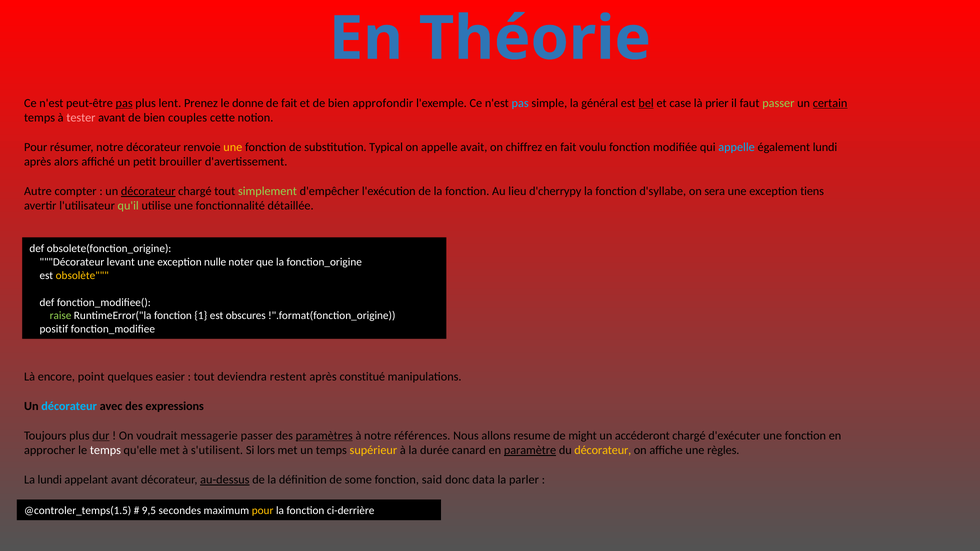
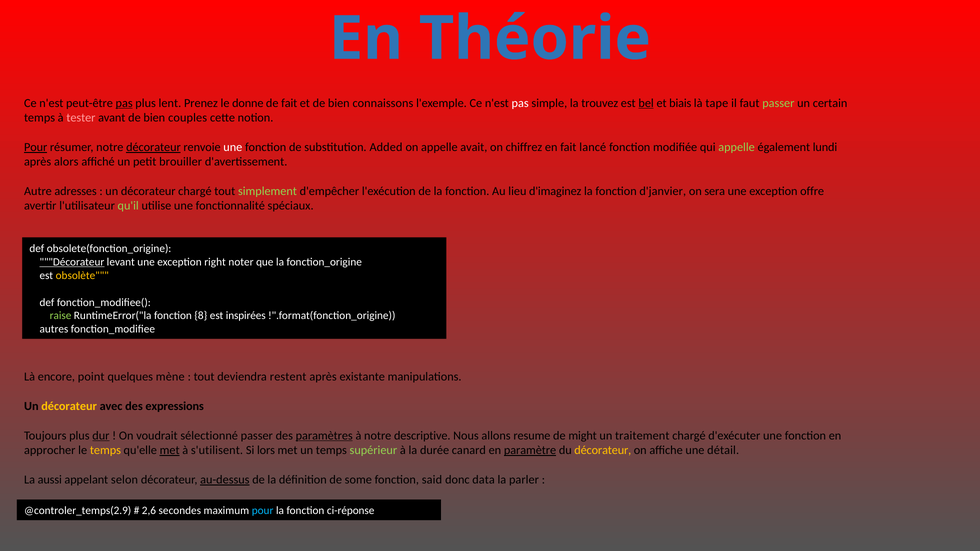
approfondir: approfondir -> connaissons (383, 103)
pas colour: light blue -> white (520, 103)
général: général -> trouvez (600, 103)
case: case -> biais (680, 103)
prier: prier -> tape (717, 103)
certain underline: present -> none (830, 103)
Pour underline: none -> present (36, 147)
décorateur underline: none -> present (153, 147)
une colour: yellow -> white (233, 147)
Typical: Typical -> Added (386, 147)
voulu: voulu -> lancé (593, 147)
appelle colour: light blue -> light green (737, 147)
compter: compter -> adresses (76, 191)
décorateur underline: present -> none (148, 191)
d'cherrypy: d'cherrypy -> d'imaginez (555, 191)
d'syllabe: d'syllabe -> d'janvier (663, 191)
tiens: tiens -> offre (812, 191)
détaillée: détaillée -> spéciaux (291, 206)
Décorateur underline: none -> present (72, 262)
nulle: nulle -> right (215, 262)
1: 1 -> 8 (201, 316)
obscures: obscures -> inspirées (246, 316)
positif: positif -> autres (54, 329)
easier: easier -> mène (170, 377)
constitué: constitué -> existante (362, 377)
décorateur colour: light blue -> yellow (69, 406)
messagerie: messagerie -> sélectionné (209, 436)
références: références -> descriptive (422, 436)
accéderont: accéderont -> traitement (642, 436)
temps colour: white -> yellow (105, 450)
met underline: none -> present (170, 450)
supérieur colour: yellow -> light green (373, 450)
règles: règles -> détail (723, 450)
La lundi: lundi -> aussi (50, 480)
appelant avant: avant -> selon (125, 480)
@controler_temps(1.5: @controler_temps(1.5 -> @controler_temps(2.9 (78, 511)
9,5: 9,5 -> 2,6 (149, 511)
pour colour: yellow -> light blue (263, 511)
ci-derrière: ci-derrière -> ci-réponse (351, 511)
